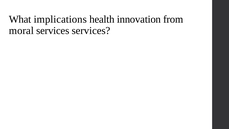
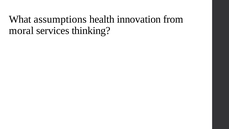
implications: implications -> assumptions (60, 19)
services services: services -> thinking (91, 31)
